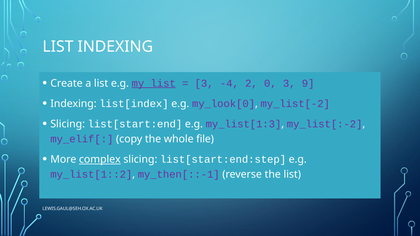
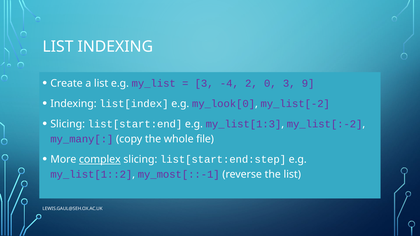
my_list underline: present -> none (154, 83)
my_elif[: my_elif[ -> my_many[ (82, 139)
my_then[::-1: my_then[::-1 -> my_most[::-1 (179, 175)
